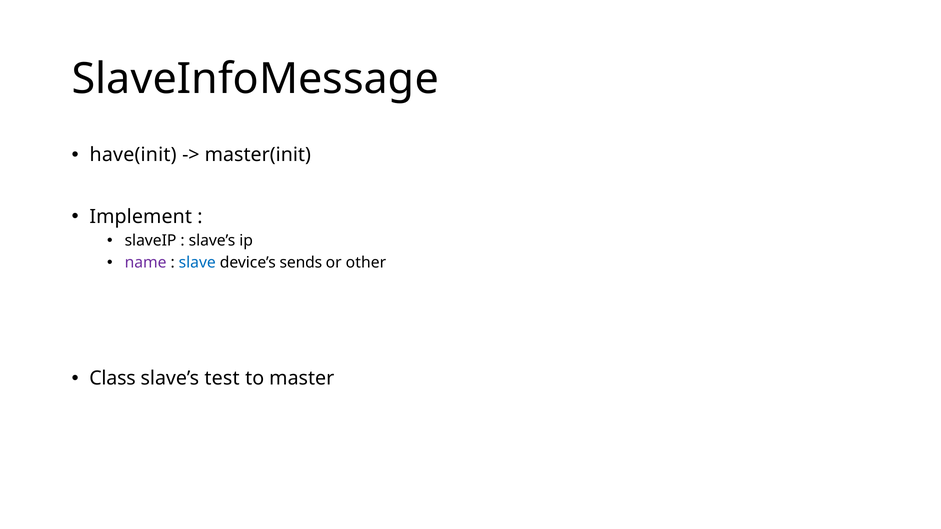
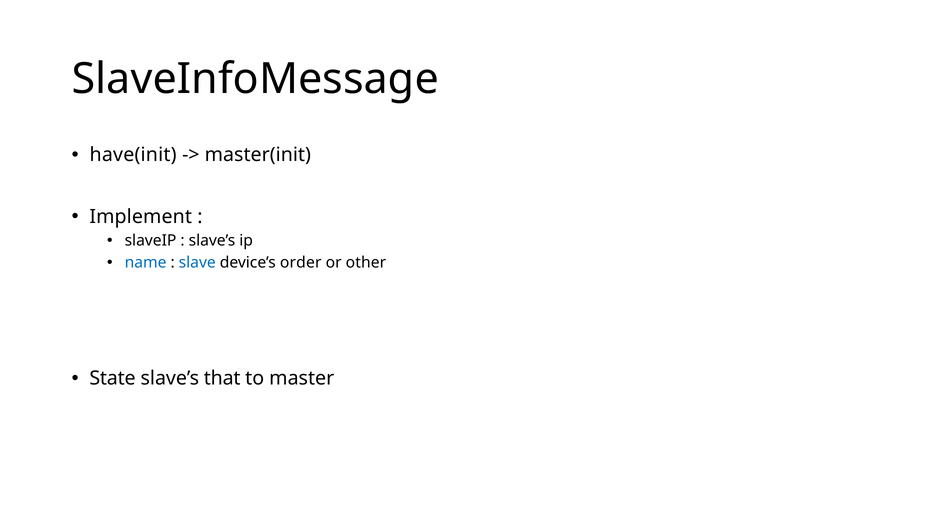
name colour: purple -> blue (146, 263)
sends: sends -> order (301, 263)
Class: Class -> State (113, 379)
test: test -> that (222, 379)
